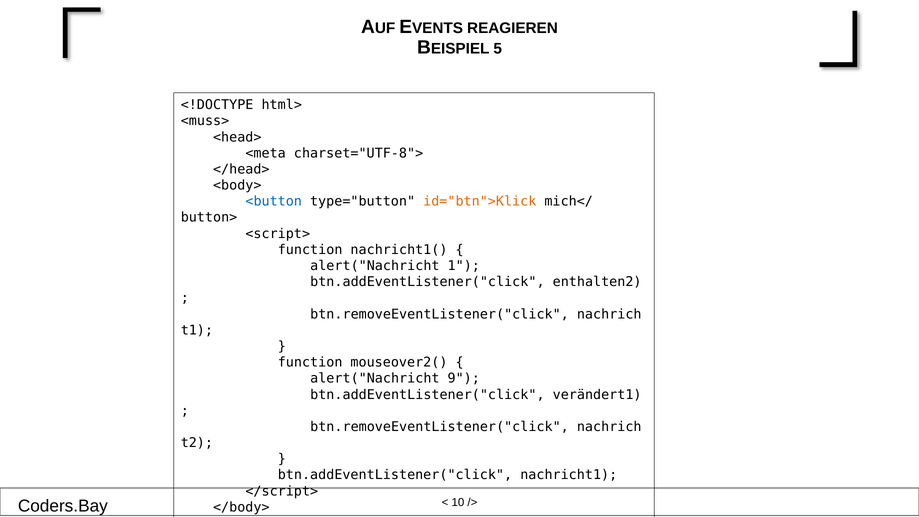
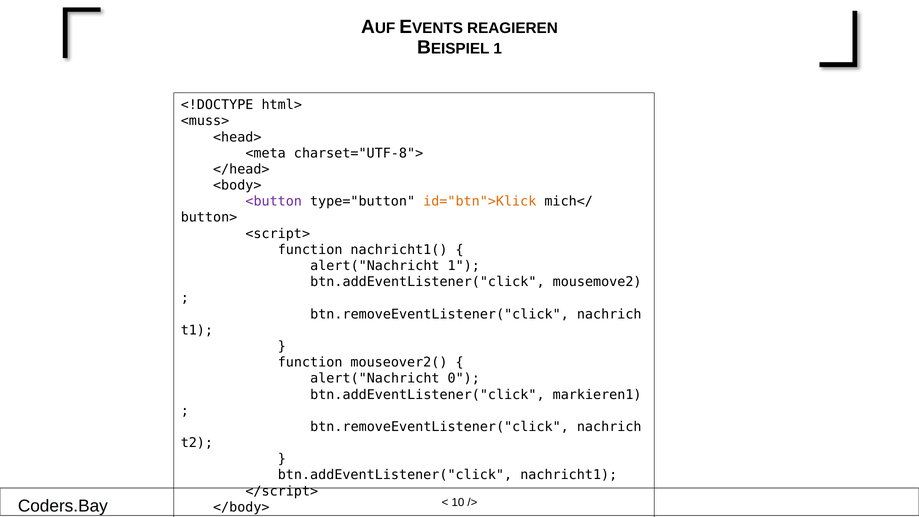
5: 5 -> 1 (498, 49)
<button colour: blue -> purple (274, 201)
enthalten2: enthalten2 -> mousemove2 (597, 282)
9: 9 -> 0 (464, 378)
verändert1: verändert1 -> markieren1 (597, 395)
